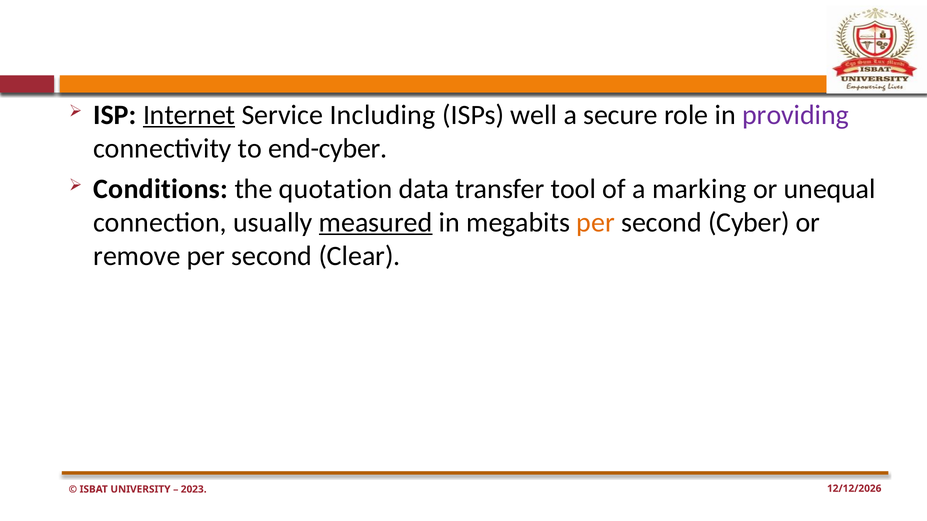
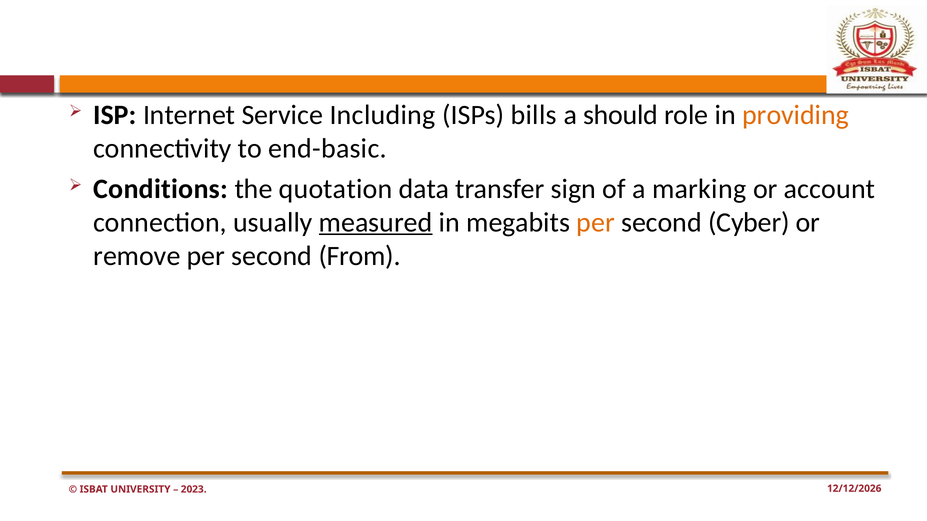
Internet underline: present -> none (189, 115)
well: well -> bills (534, 115)
secure: secure -> should (621, 115)
providing colour: purple -> orange (796, 115)
end-cyber: end-cyber -> end-basic (327, 149)
tool: tool -> sign (573, 189)
unequal: unequal -> account (830, 189)
Clear: Clear -> From (360, 256)
